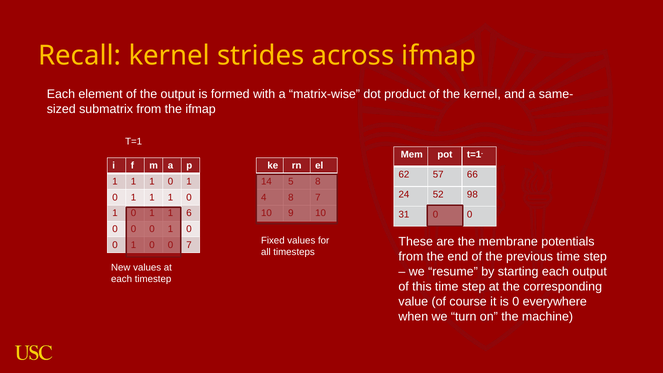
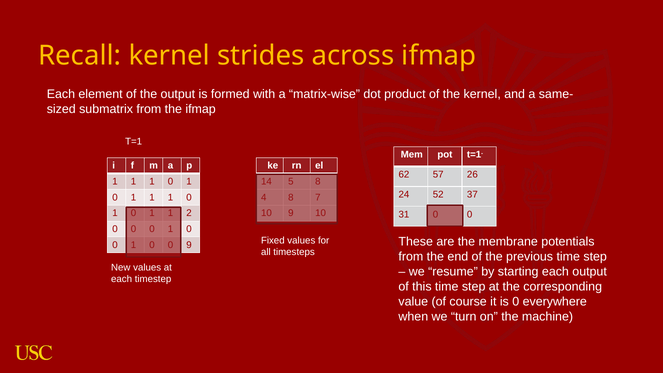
66: 66 -> 26 (472, 175)
98: 98 -> 37 (472, 195)
6: 6 -> 2 (189, 213)
7: 7 -> 9 (189, 245)
